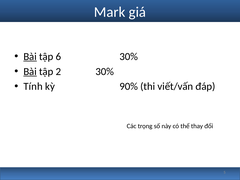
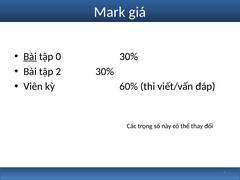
6: 6 -> 0 (58, 57)
Bài underline: present -> none (30, 72)
Tính: Tính -> Viên (33, 86)
90%: 90% -> 60% (129, 86)
